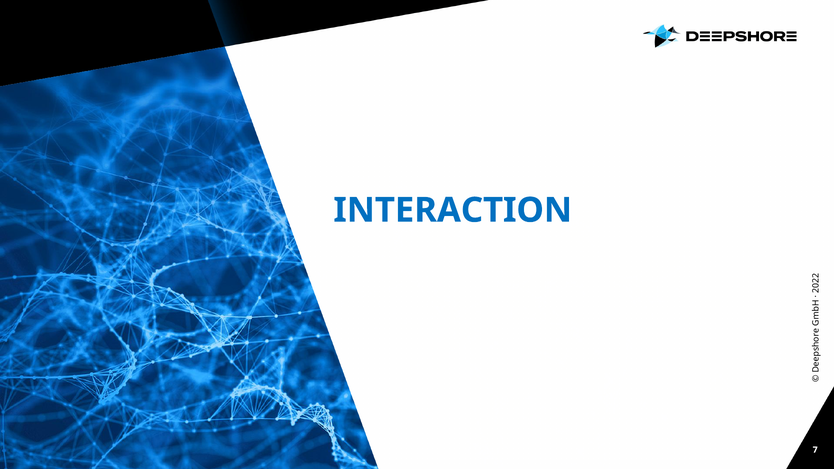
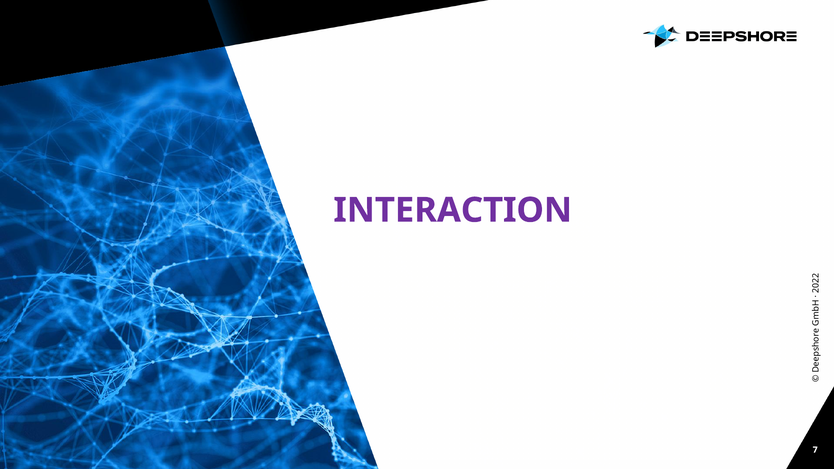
INTERACTION colour: blue -> purple (453, 210)
